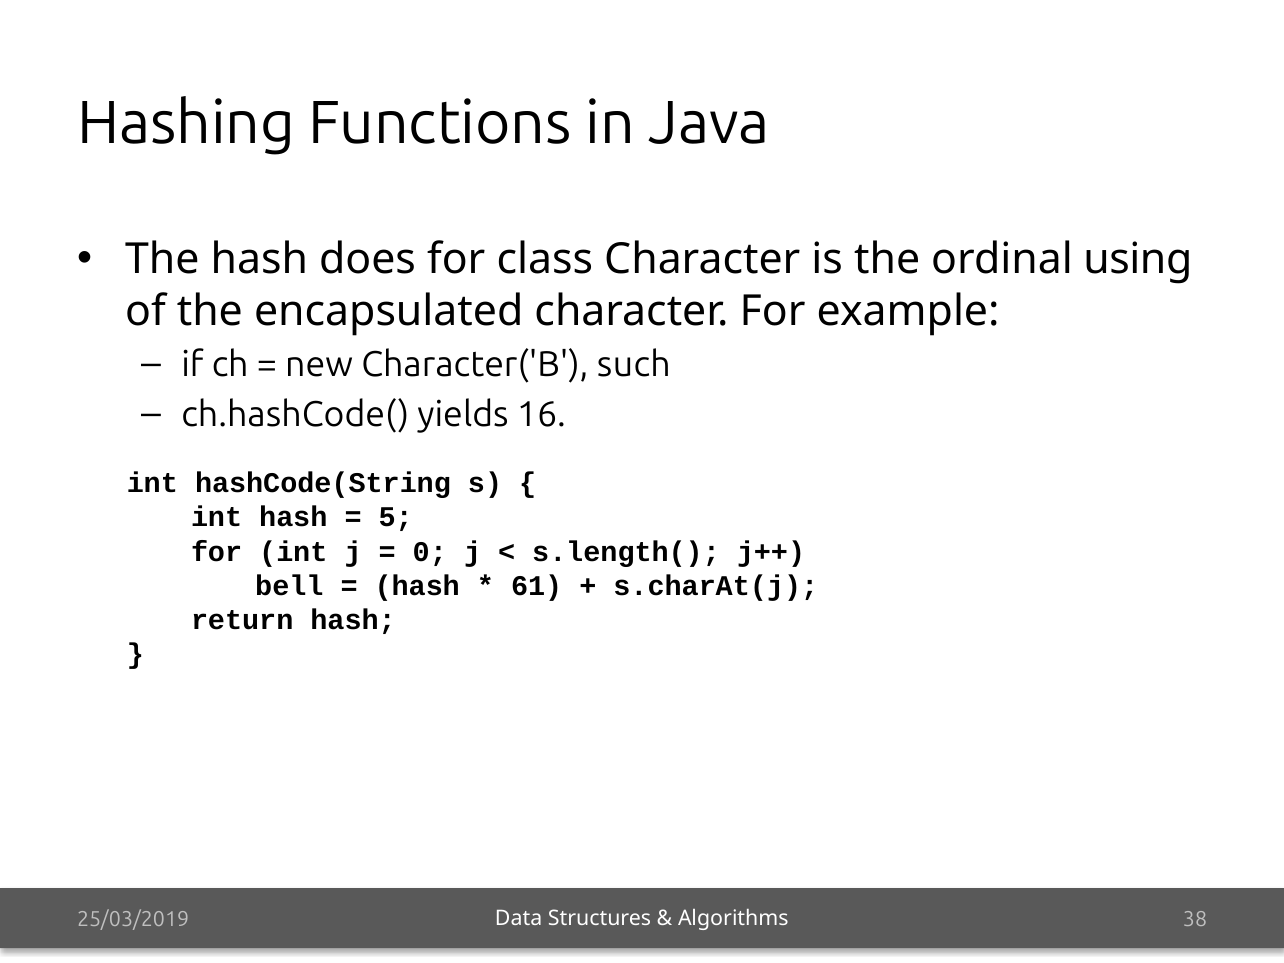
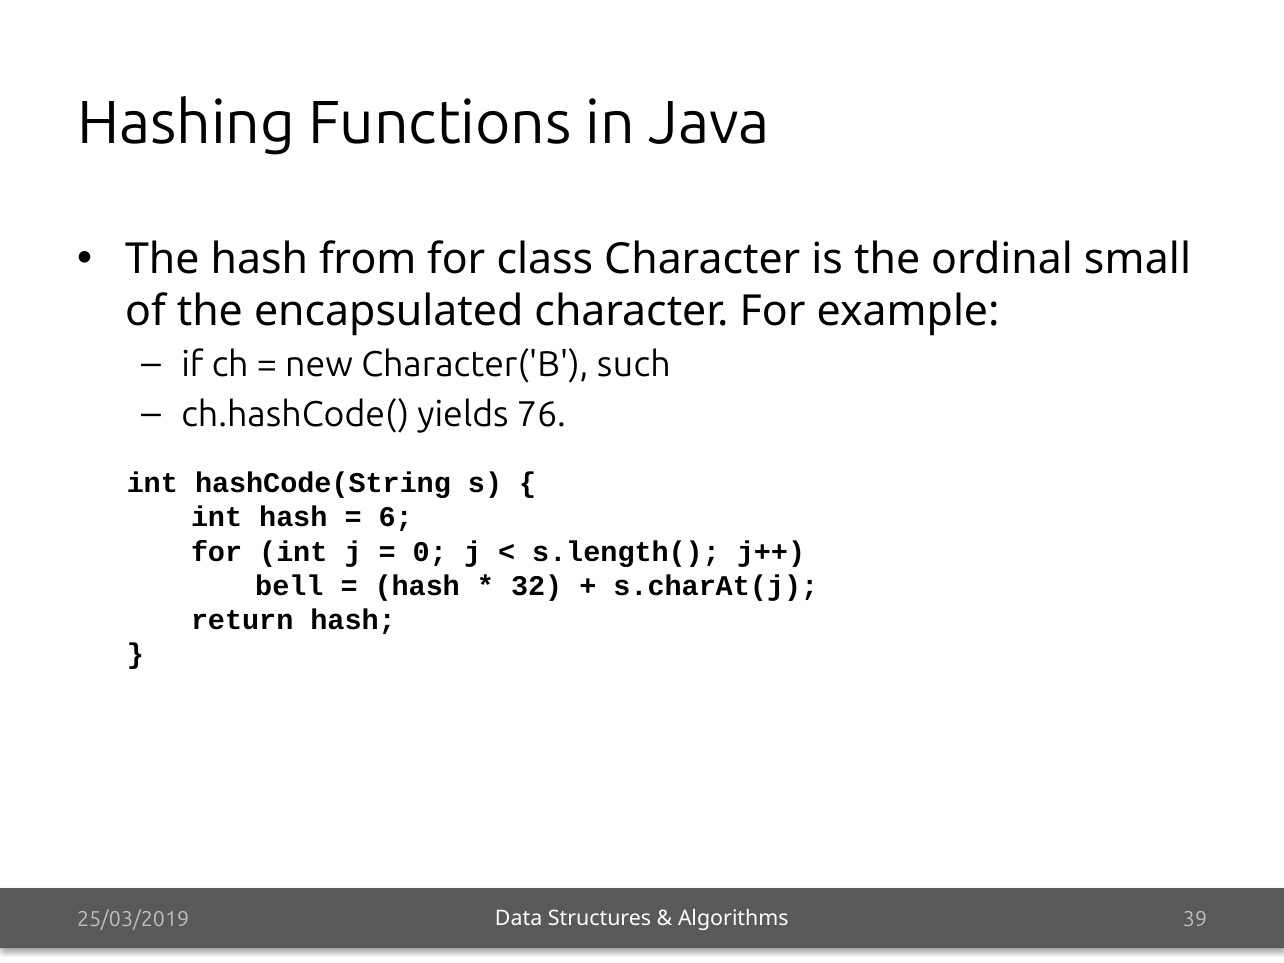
does: does -> from (368, 260)
using: using -> small (1138, 260)
16: 16 -> 76 (541, 415)
5: 5 -> 6 (396, 518)
61: 61 -> 32 (537, 586)
38: 38 -> 39 (1195, 920)
